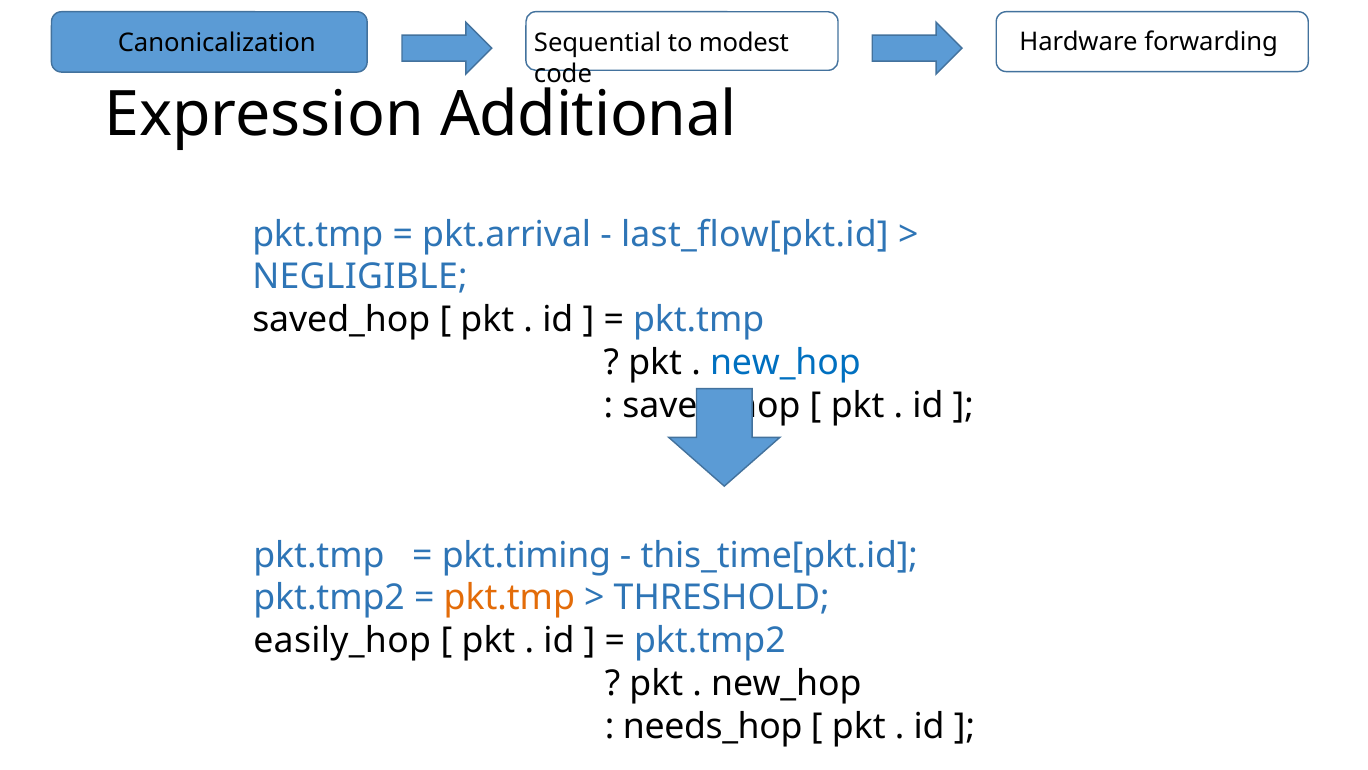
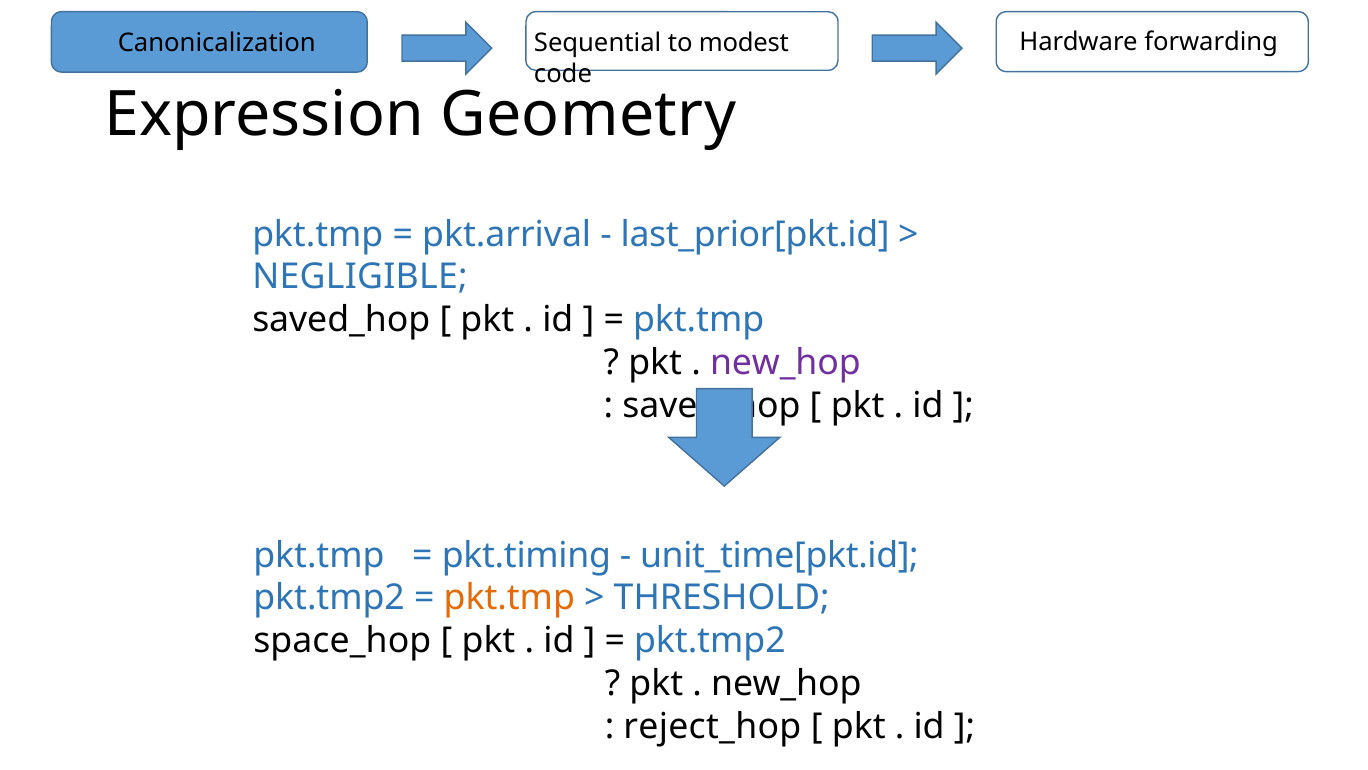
Additional: Additional -> Geometry (588, 115)
last_flow[pkt.id: last_flow[pkt.id -> last_prior[pkt.id (755, 234)
new_hop colour: blue -> purple (785, 362)
this_time[pkt.id: this_time[pkt.id -> unit_time[pkt.id (779, 555)
easily_hop: easily_hop -> space_hop (342, 641)
needs_hop: needs_hop -> reject_hop (712, 726)
